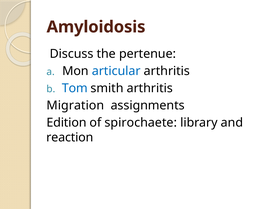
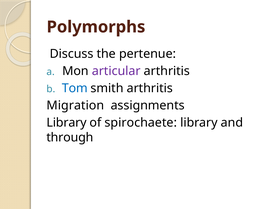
Amyloidosis: Amyloidosis -> Polymorphs (96, 27)
articular colour: blue -> purple (116, 71)
Edition: Edition -> Library (67, 123)
reaction: reaction -> through (70, 138)
